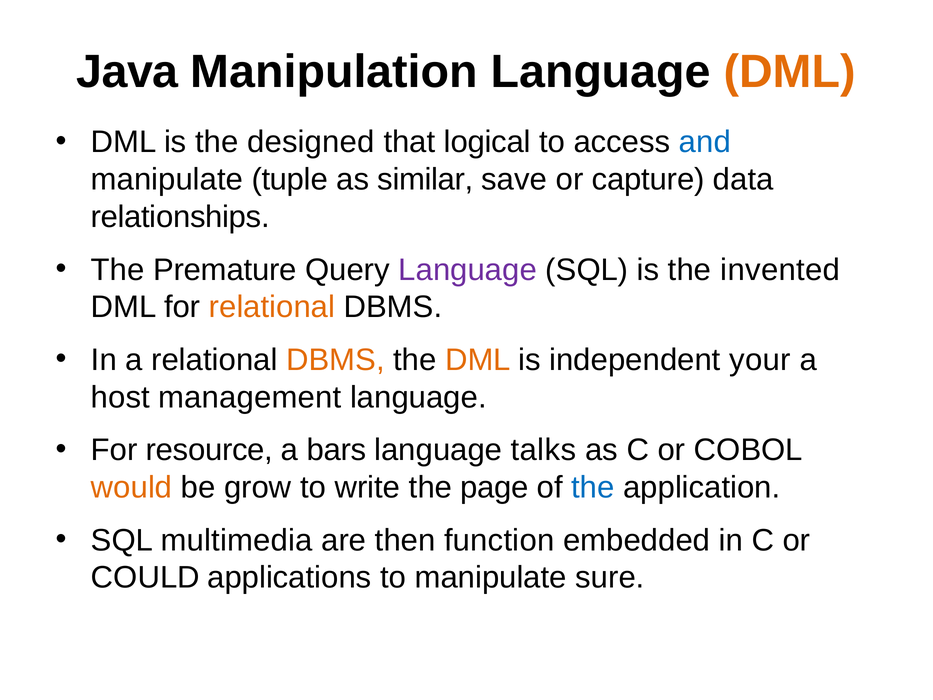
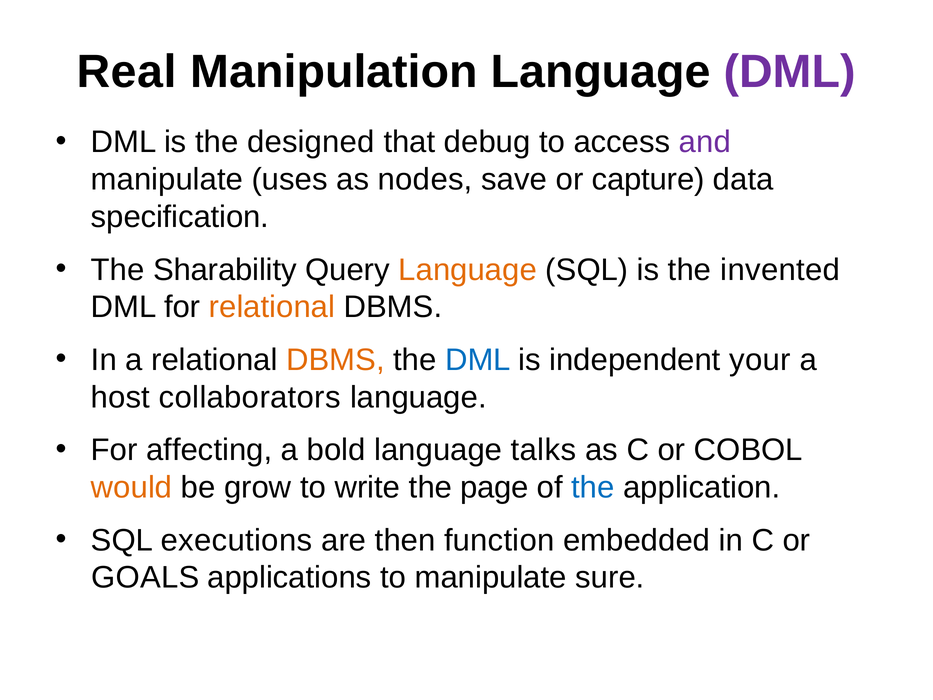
Java: Java -> Real (127, 72)
DML colour: orange -> purple (790, 72)
logical: logical -> debug (487, 142)
and colour: blue -> purple (705, 142)
tuple: tuple -> uses (290, 179)
similar: similar -> nodes (425, 179)
relationships: relationships -> specification (180, 217)
Premature: Premature -> Sharability (225, 270)
Language colour: purple -> orange (468, 270)
DML colour: orange -> blue (478, 360)
management: management -> collaborators (250, 397)
resource: resource -> affecting (209, 450)
bars: bars -> bold (336, 450)
multimedia: multimedia -> executions (237, 540)
COULD: COULD -> GOALS (145, 577)
